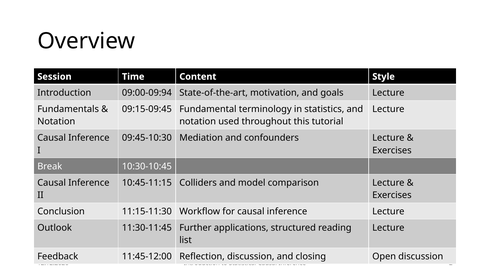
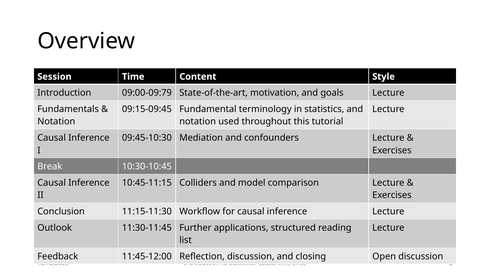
09:00-09:94: 09:00-09:94 -> 09:00-09:79 (147, 93)
